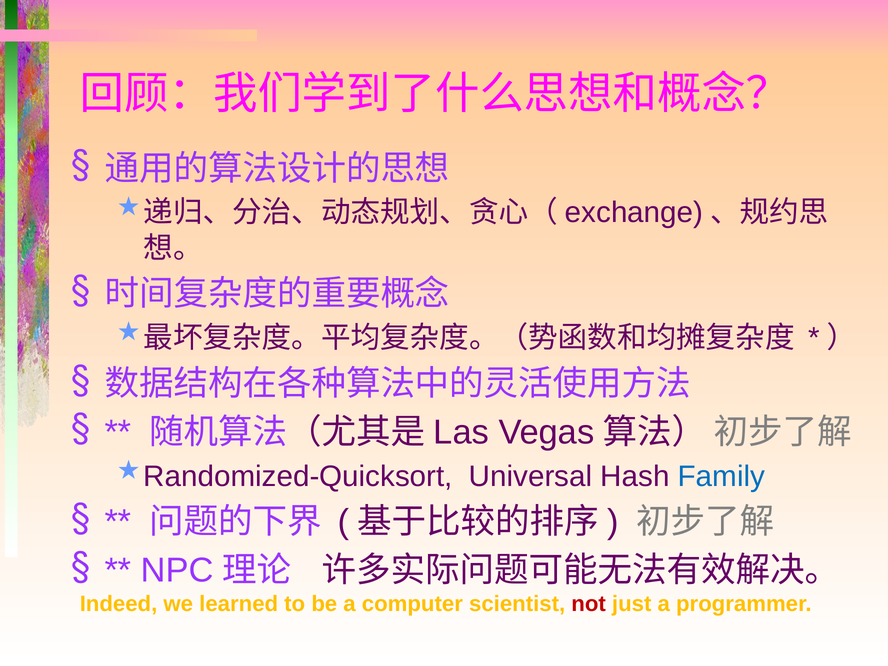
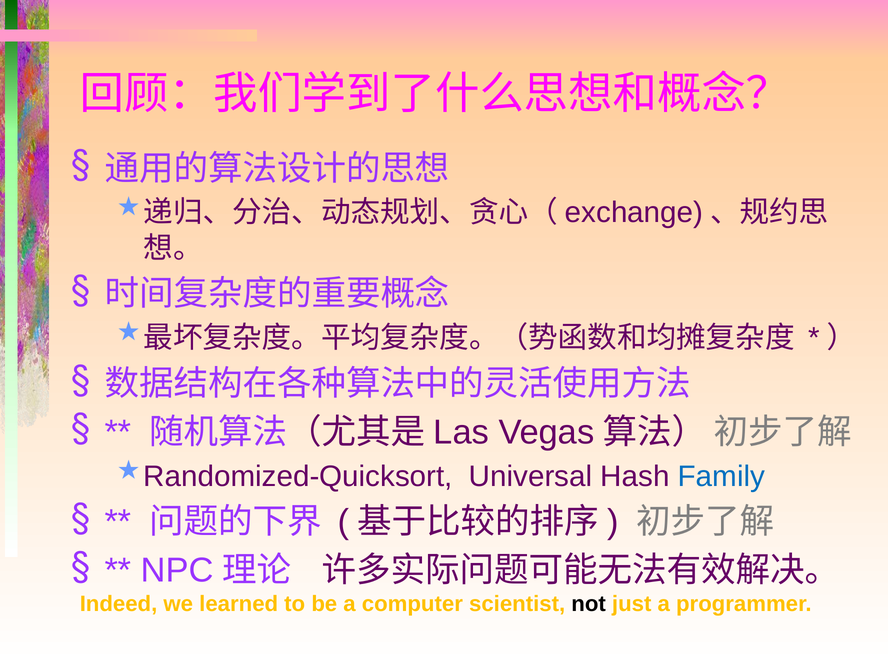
not colour: red -> black (589, 604)
